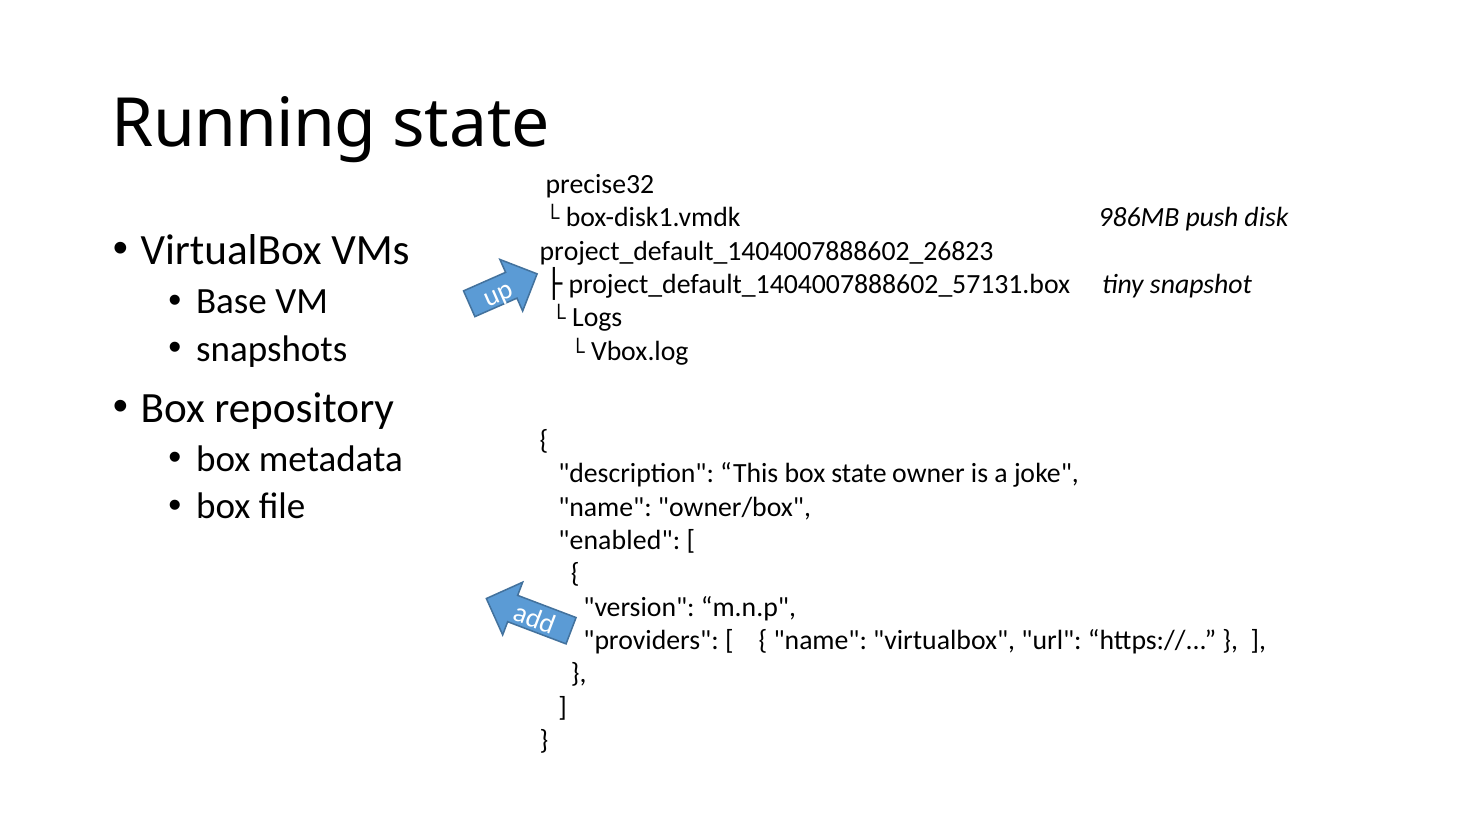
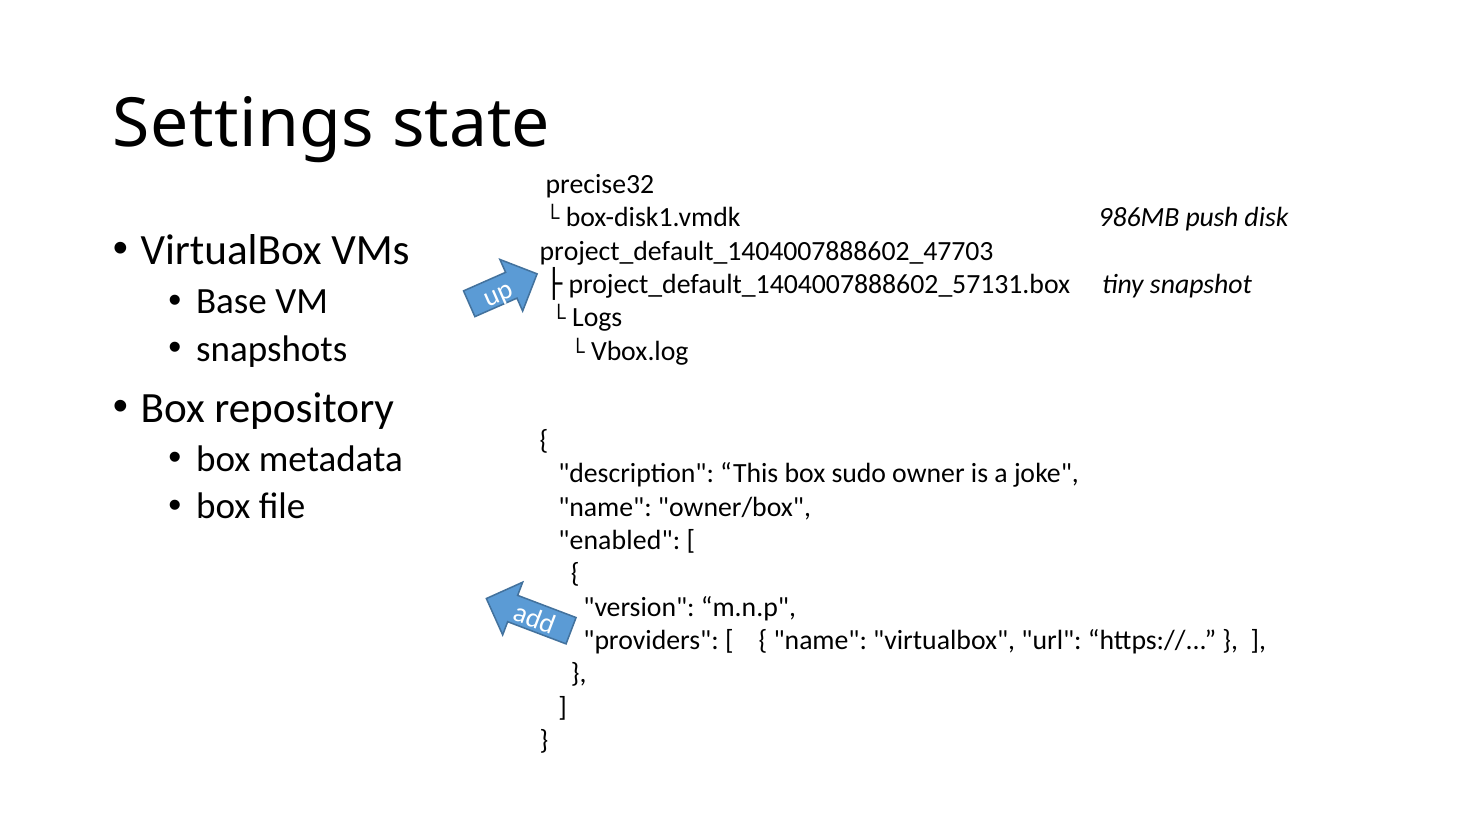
Running: Running -> Settings (244, 124)
project_default_1404007888602_26823: project_default_1404007888602_26823 -> project_default_1404007888602_47703 (767, 251)
box state: state -> sudo (859, 474)
